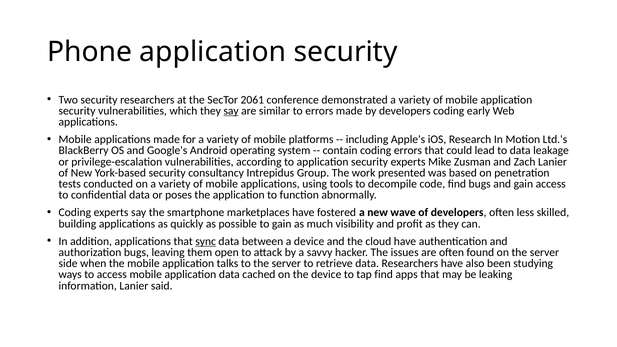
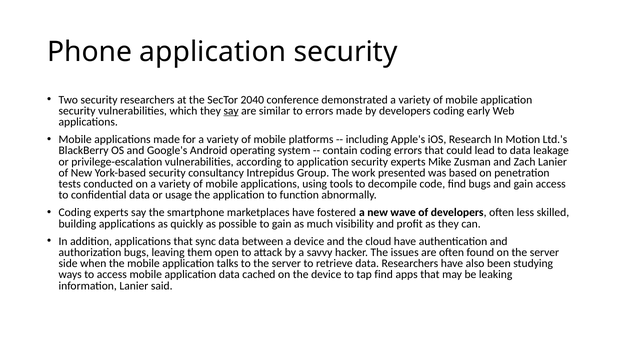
2061: 2061 -> 2040 (252, 100)
poses: poses -> usage (179, 195)
sync underline: present -> none (206, 241)
